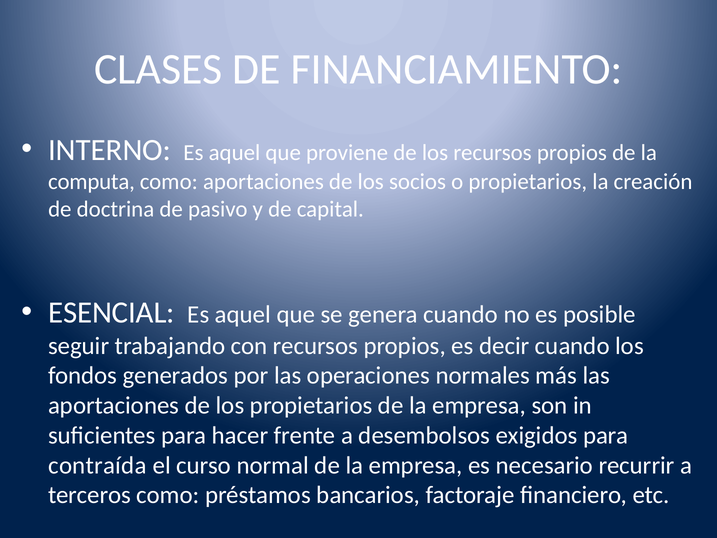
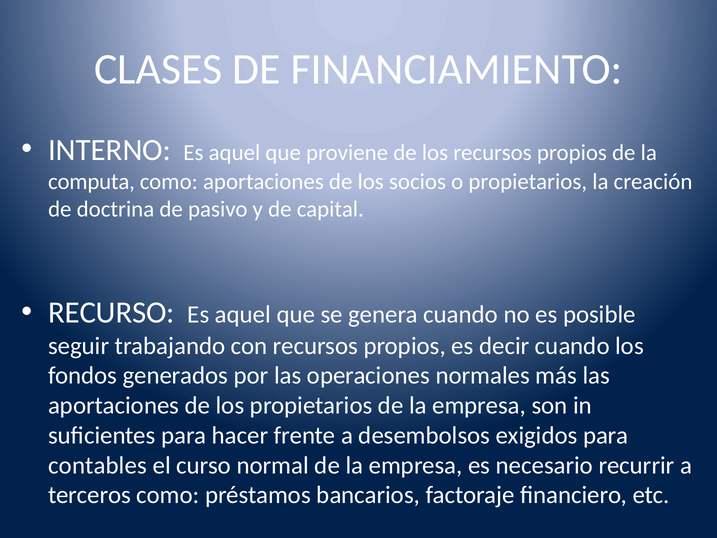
ESENCIAL: ESENCIAL -> RECURSO (111, 313)
contraída: contraída -> contables (98, 465)
